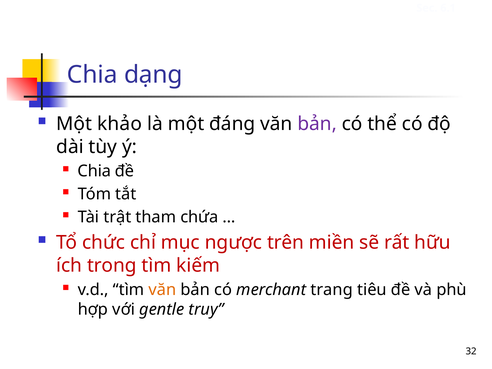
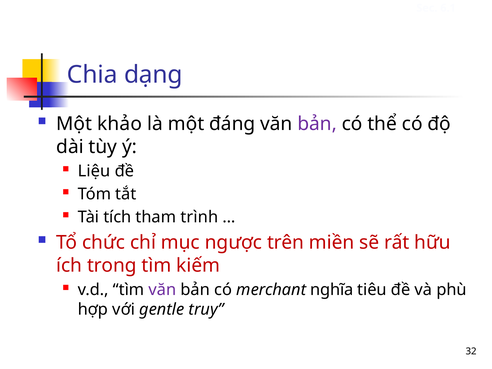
Chia: Chia -> Liệu (94, 171)
trật: trật -> tích (117, 217)
chứa: chứa -> trình (199, 217)
văn colour: orange -> purple (162, 290)
trang: trang -> nghĩa (332, 290)
